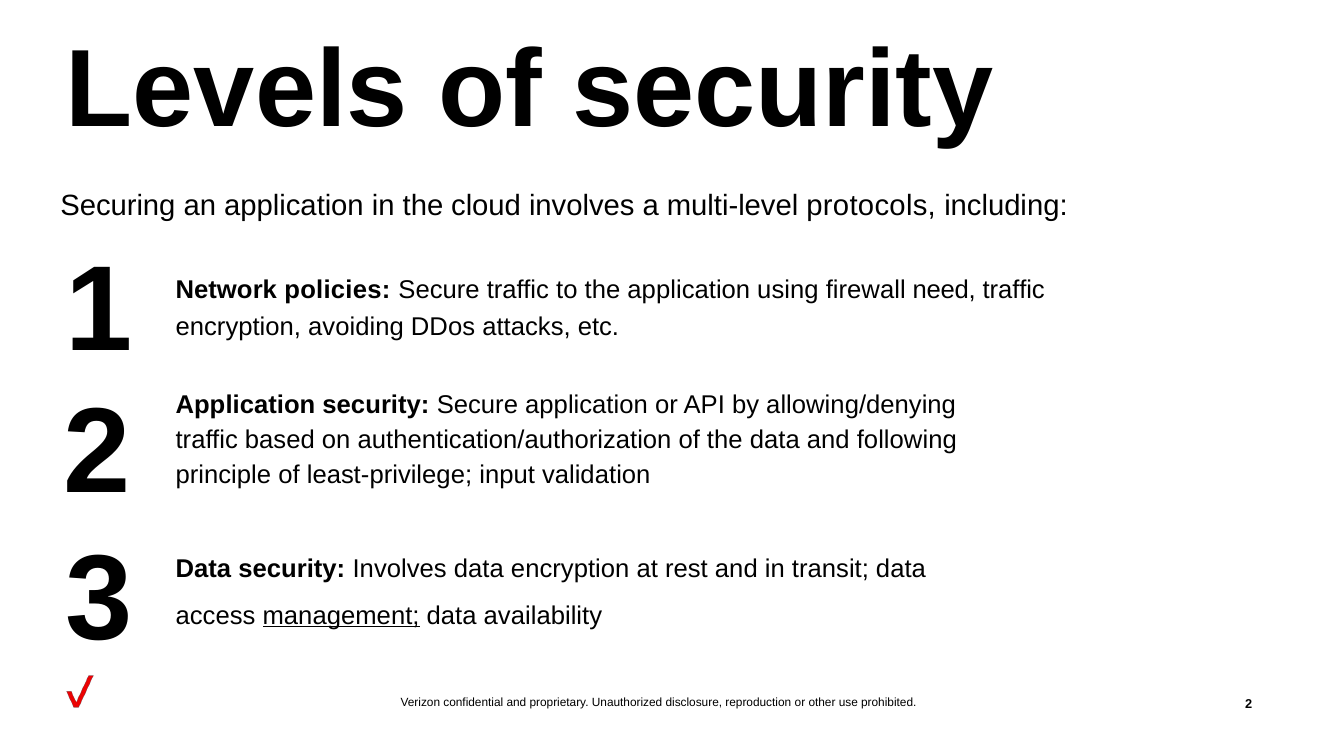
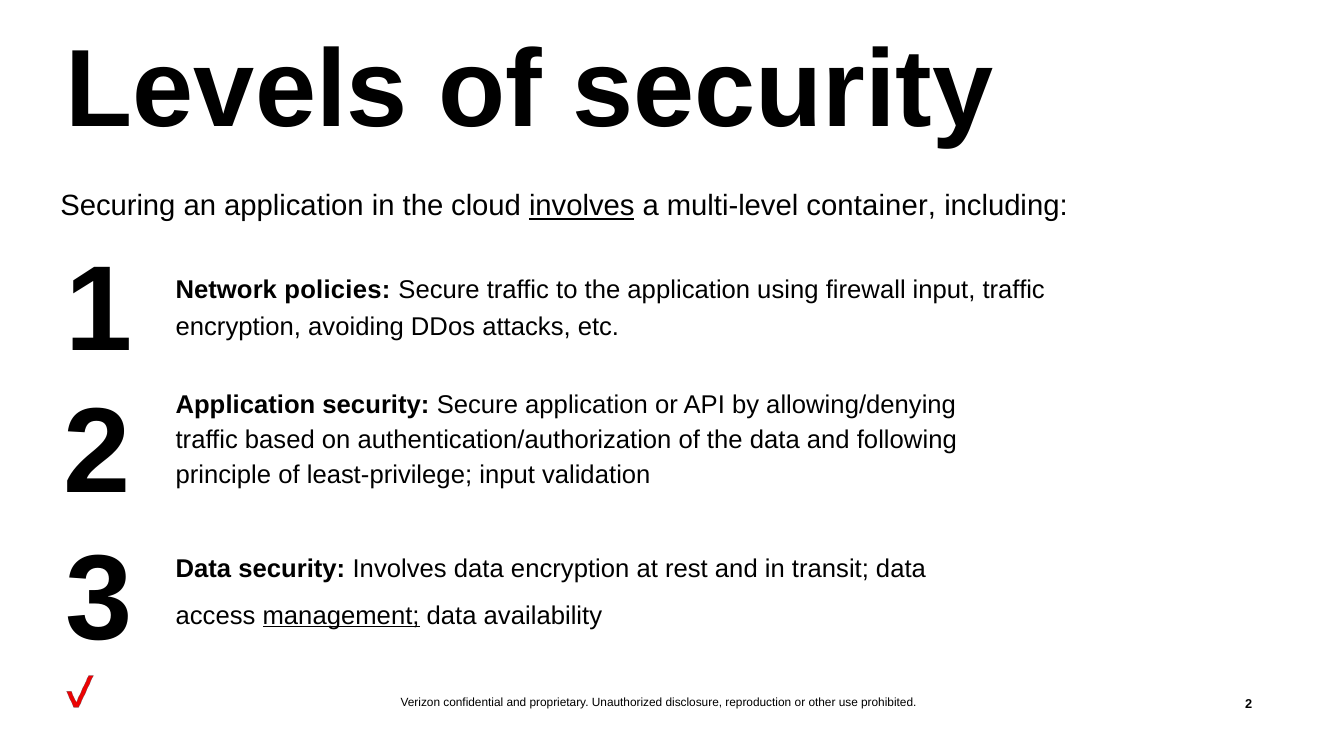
involves underline: none -> present (582, 206)
protocols: protocols -> container (871, 206)
firewall need: need -> input (944, 290)
